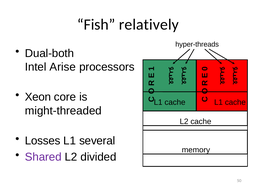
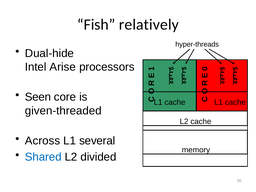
Dual-both: Dual-both -> Dual-hide (49, 53)
Xeon: Xeon -> Seen (38, 97)
might-threaded: might-threaded -> given-threaded (63, 111)
Losses: Losses -> Across (43, 141)
Shared colour: purple -> blue (43, 157)
